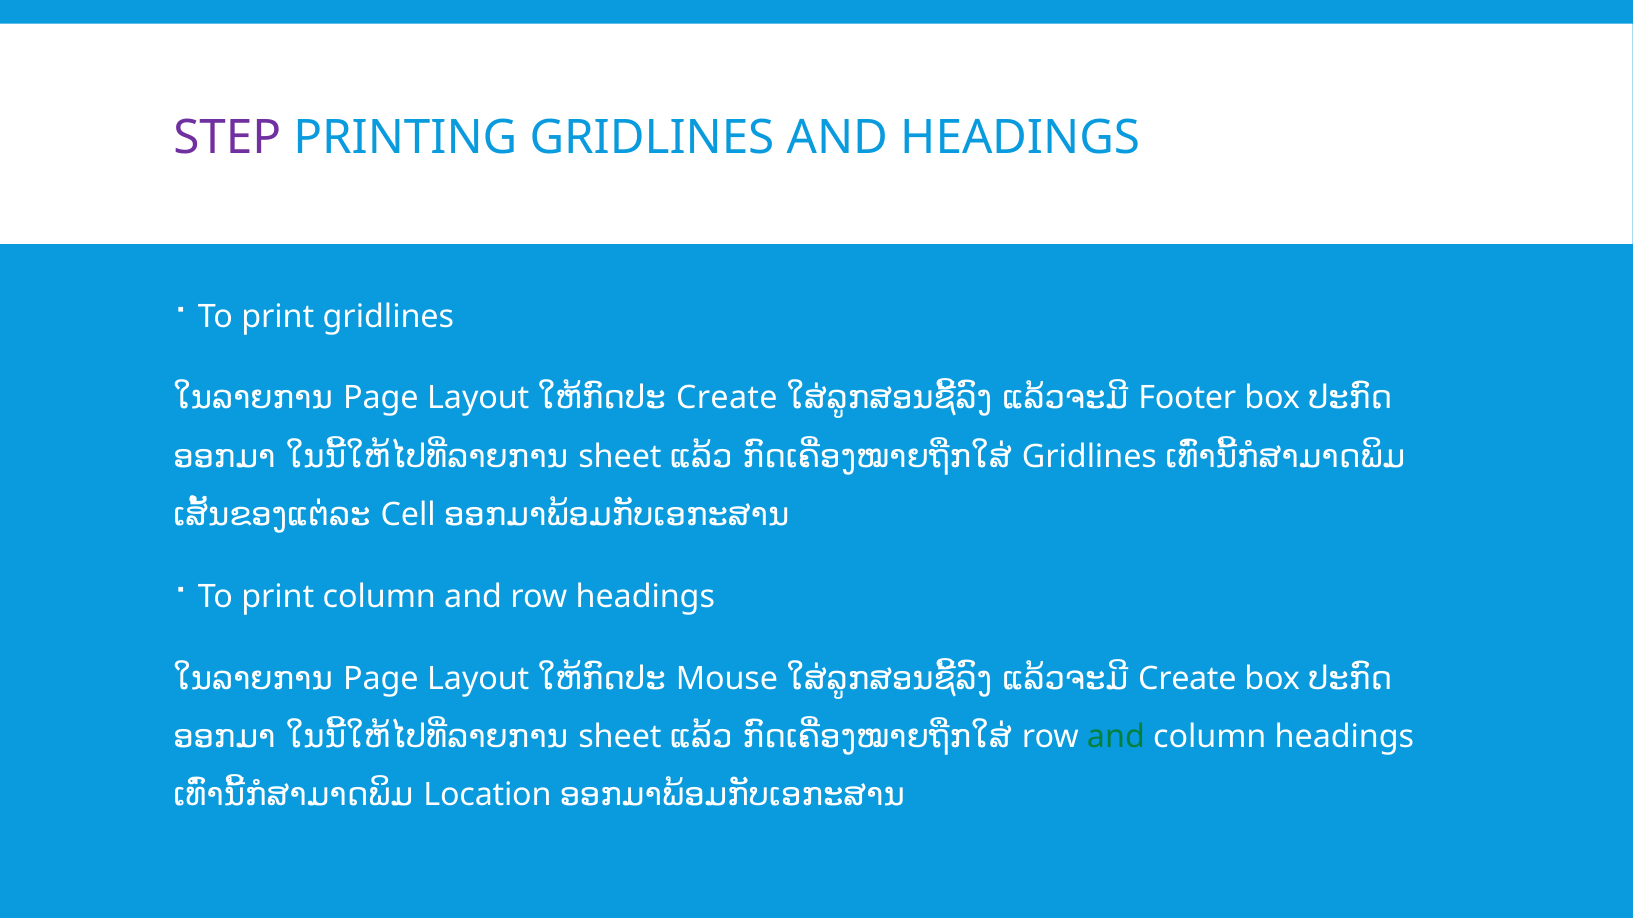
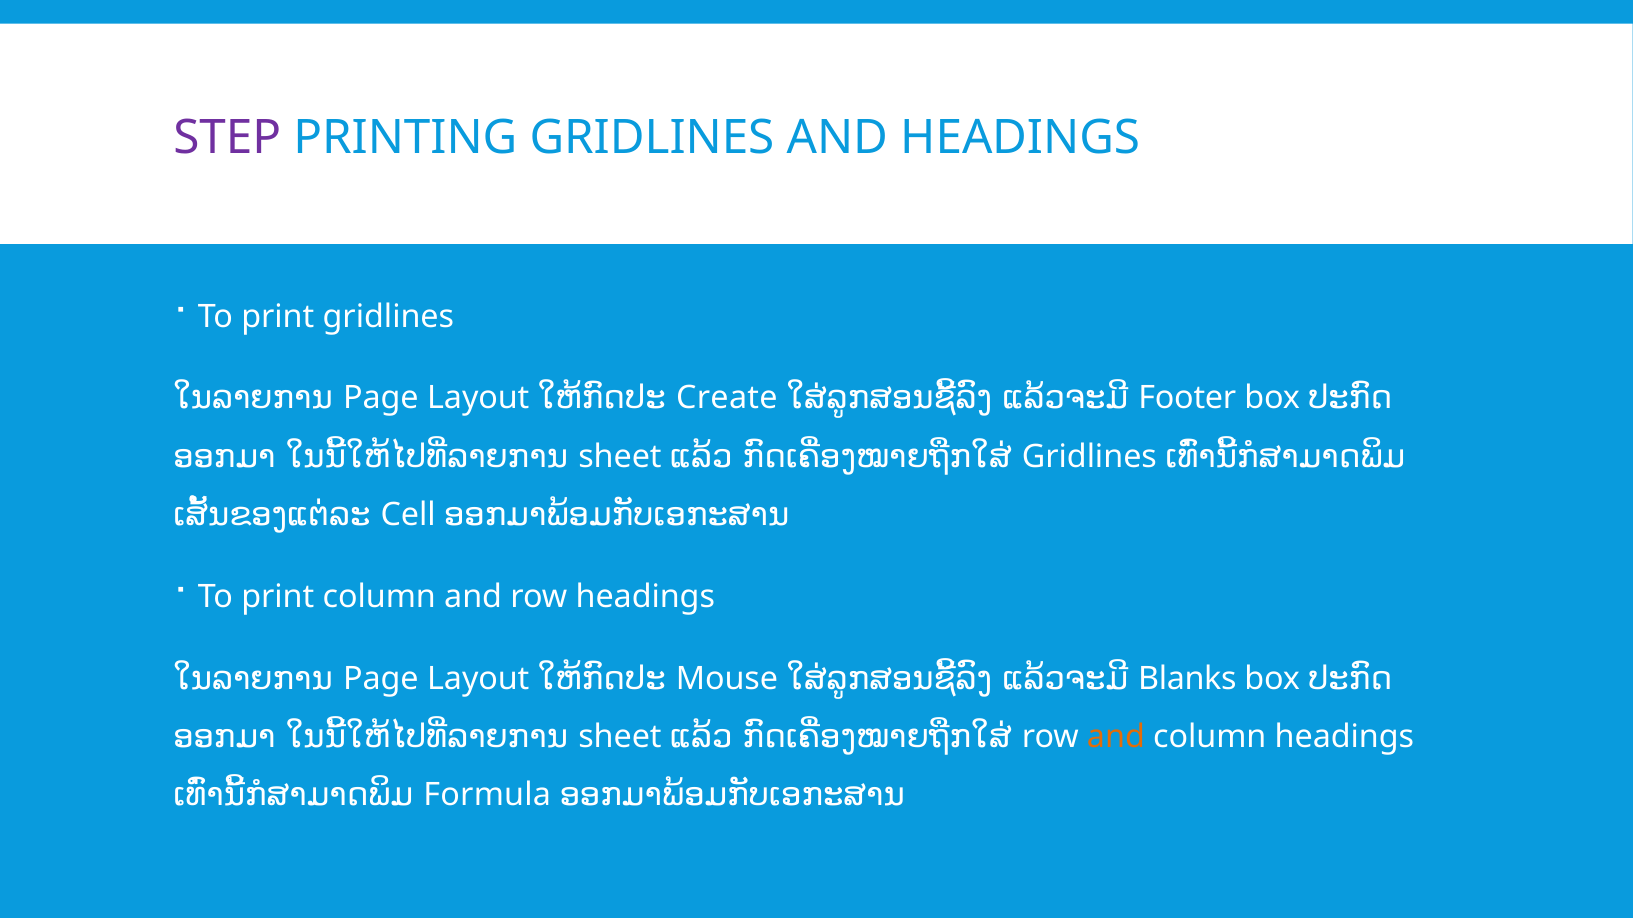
Create: Create -> Blanks (1187, 679)
and colour: green -> orange (1116, 737)
Location: Location -> Formula (487, 795)
